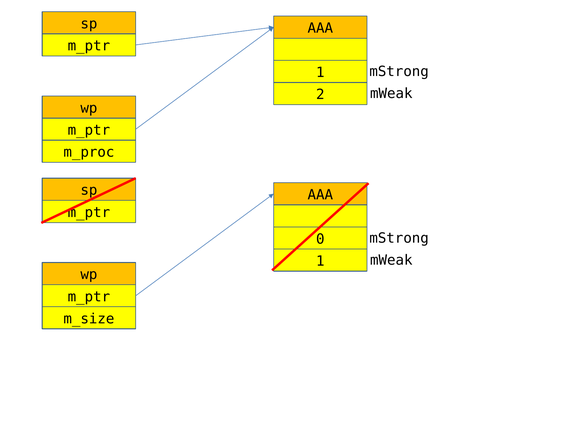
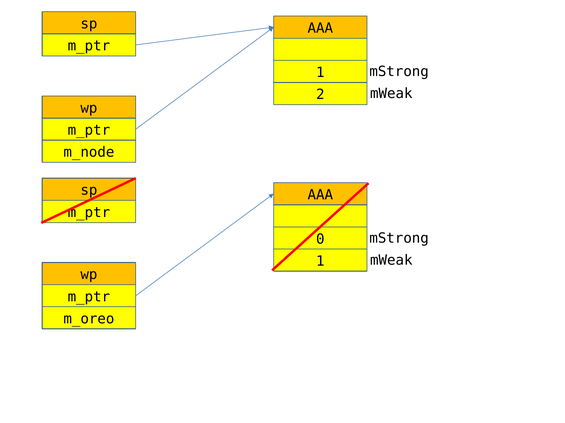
m_proc: m_proc -> m_node (89, 152)
m_size: m_size -> m_oreo (89, 319)
